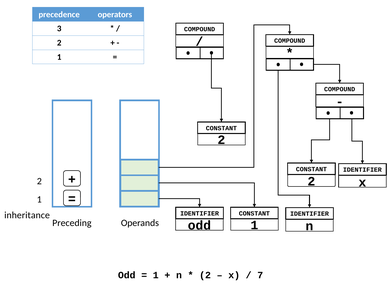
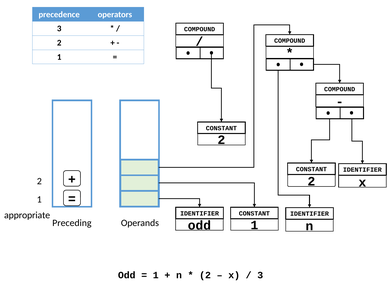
inheritance: inheritance -> appropriate (27, 215)
7: 7 -> 3 (260, 275)
